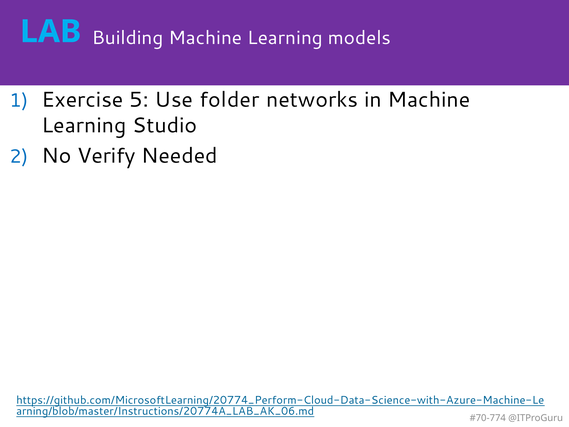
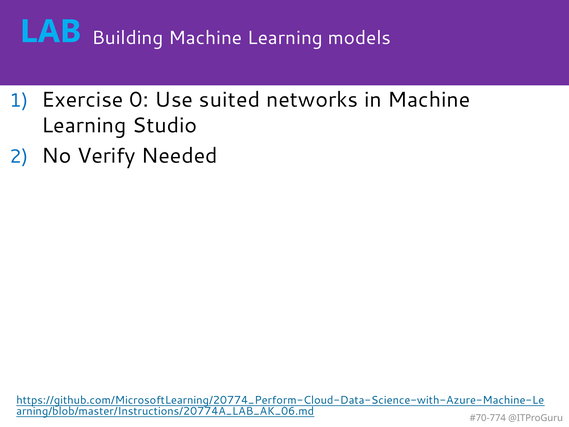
5: 5 -> 0 (139, 100)
folder: folder -> suited (230, 100)
